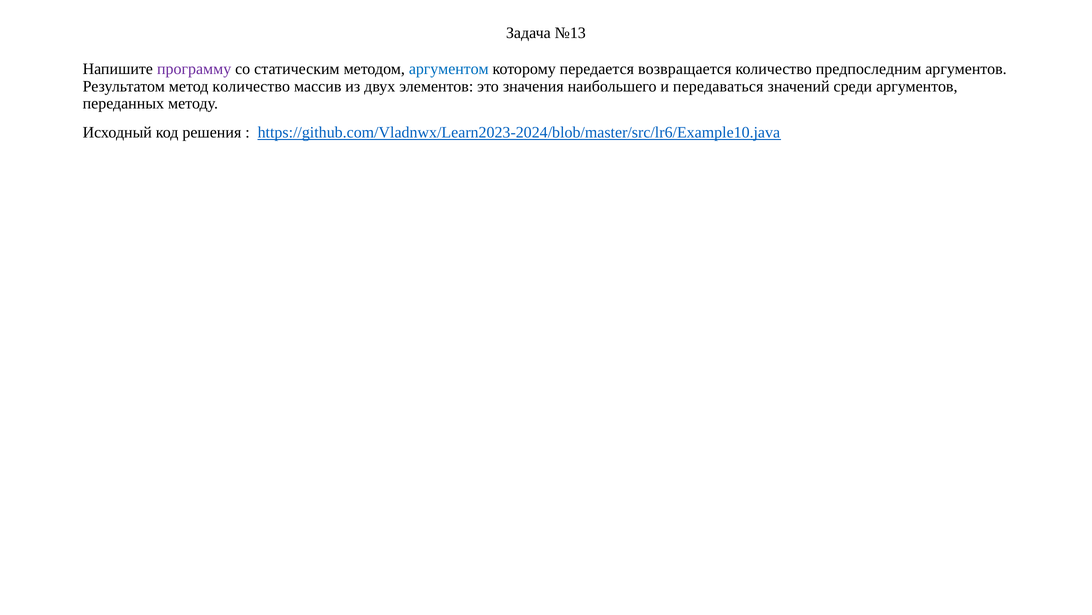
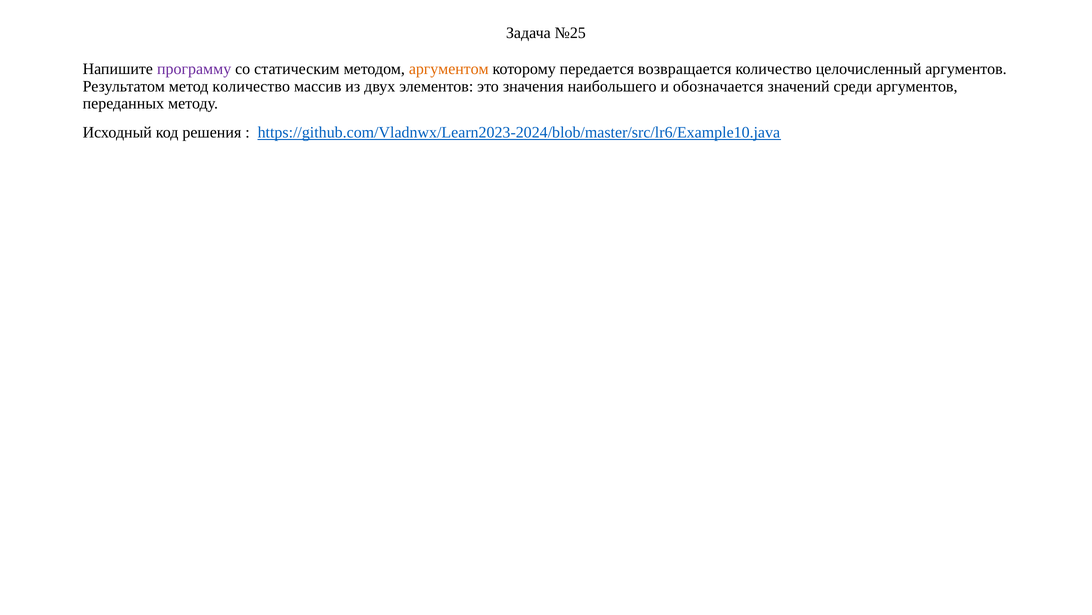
№13: №13 -> №25 (570, 33)
аргументом colour: blue -> orange (449, 69)
предпоследним: предпоследним -> целочисленный (869, 69)
передаваться: передаваться -> обозначается (718, 86)
